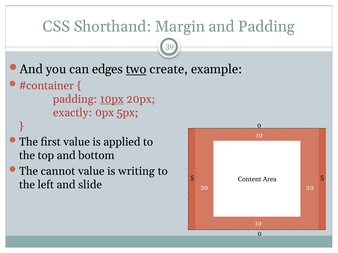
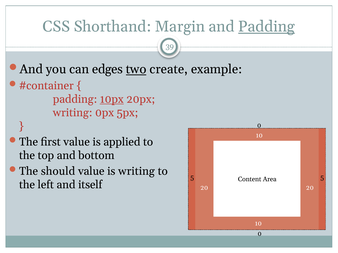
Padding underline: none -> present (267, 27)
exactly: exactly -> writing (73, 113)
cannot: cannot -> should (58, 171)
slide: slide -> itself (90, 185)
